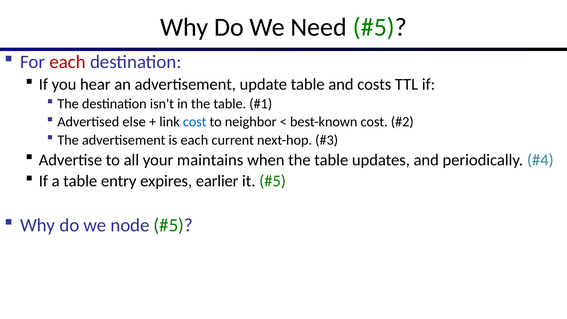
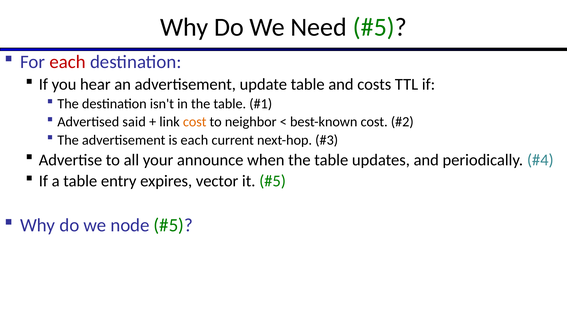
else: else -> said (134, 122)
cost colour: blue -> orange (195, 122)
maintains: maintains -> announce (210, 160)
earlier: earlier -> vector (217, 181)
